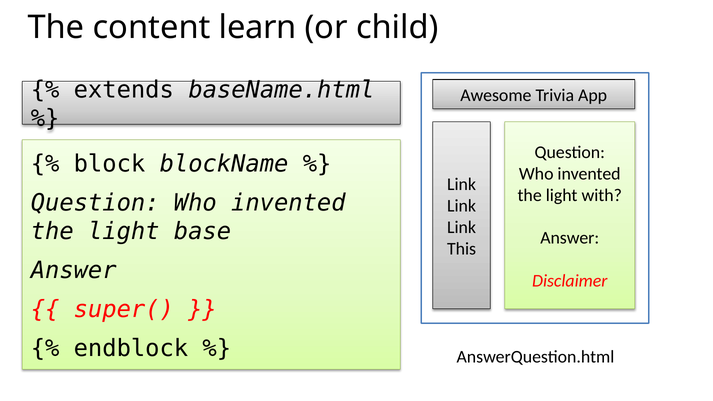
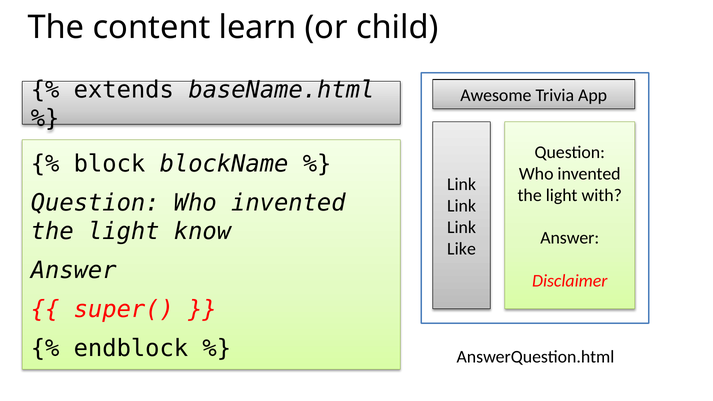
base: base -> know (202, 232)
This: This -> Like (462, 249)
